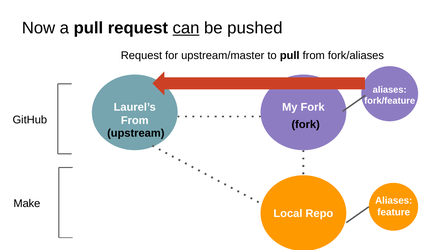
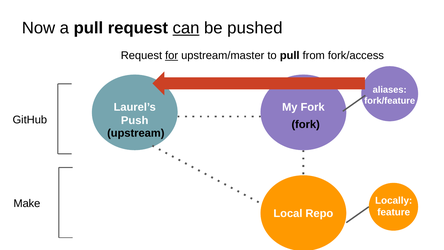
for underline: none -> present (172, 55)
fork/aliases: fork/aliases -> fork/access (356, 55)
From: From -> Push (135, 120)
Aliases: Aliases -> Locally (394, 200)
